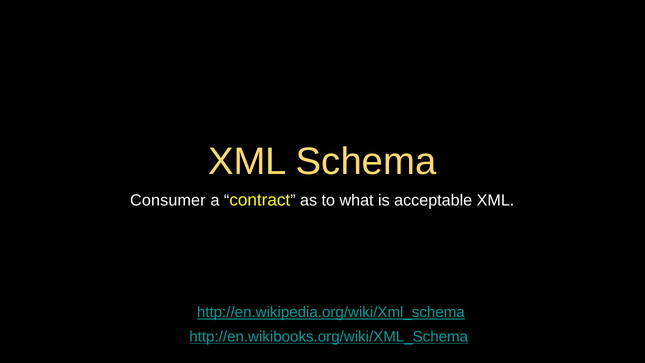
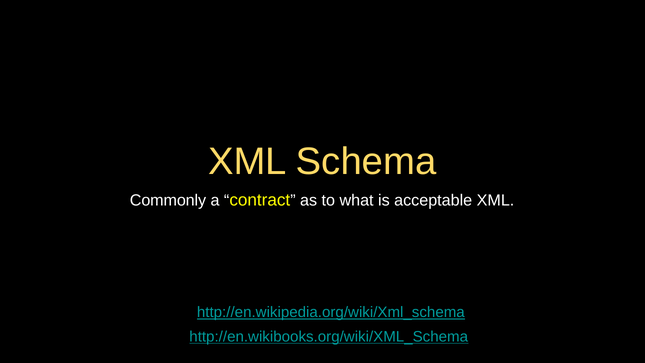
Consumer: Consumer -> Commonly (168, 200)
